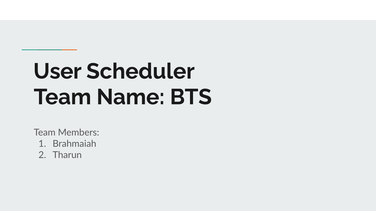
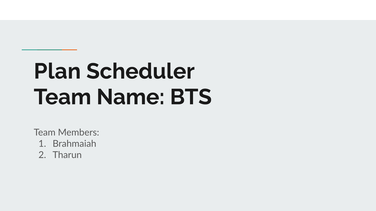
User: User -> Plan (57, 72)
